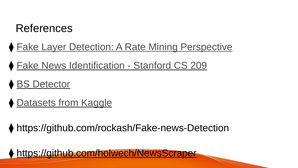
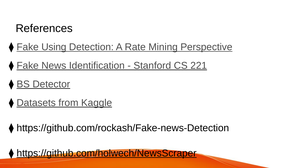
Layer: Layer -> Using (54, 47)
209: 209 -> 221 (199, 65)
